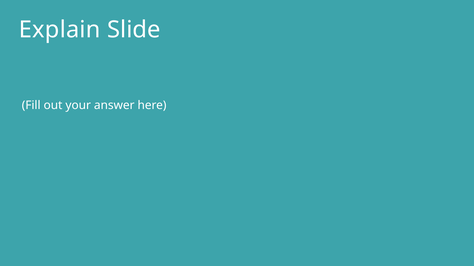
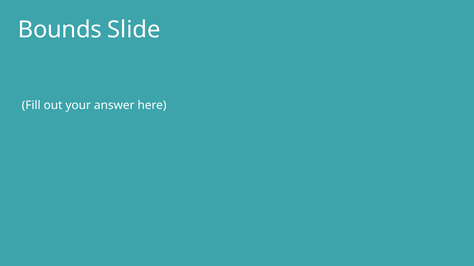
Explain: Explain -> Bounds (60, 30)
